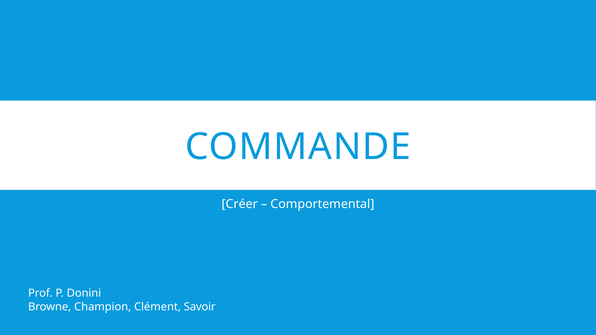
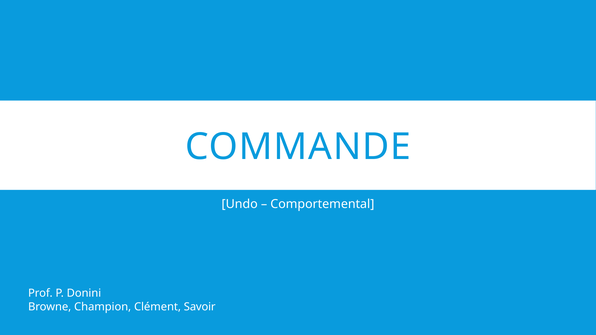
Créer: Créer -> Undo (240, 204)
